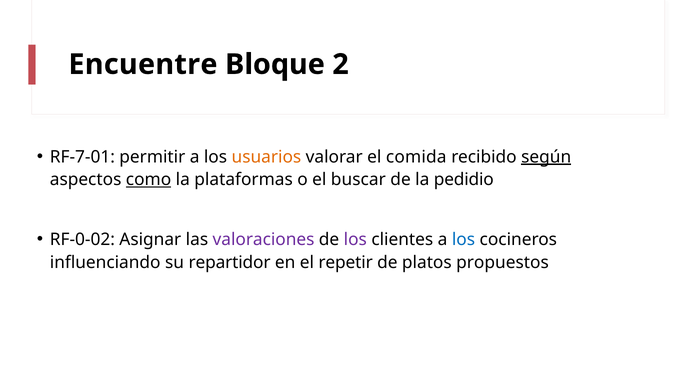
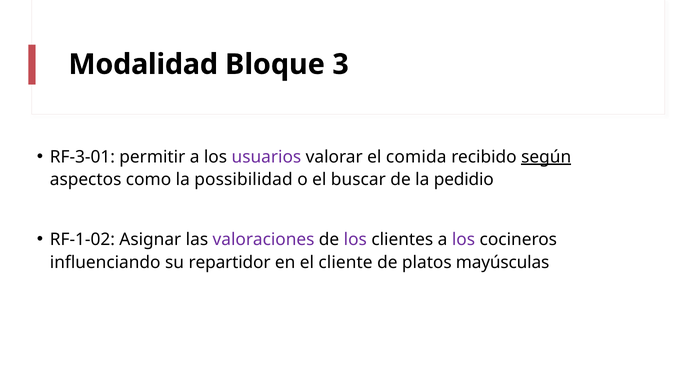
Encuentre: Encuentre -> Modalidad (143, 64)
2: 2 -> 3 (341, 64)
RF-7-01: RF-7-01 -> RF-3-01 (82, 157)
usuarios colour: orange -> purple (266, 157)
como underline: present -> none (149, 179)
plataformas: plataformas -> possibilidad (244, 179)
RF-0-02: RF-0-02 -> RF-1-02 (82, 239)
los colour: blue -> purple (464, 239)
repetir: repetir -> cliente (346, 262)
propuestos: propuestos -> mayúsculas (503, 262)
